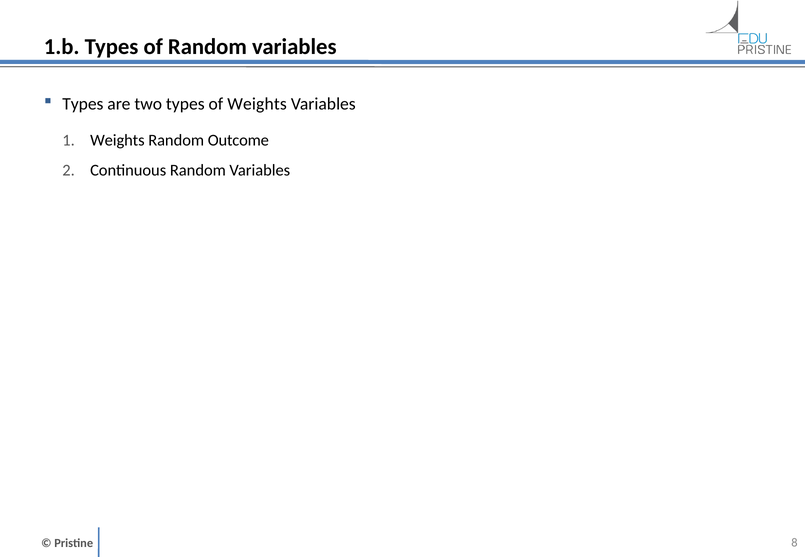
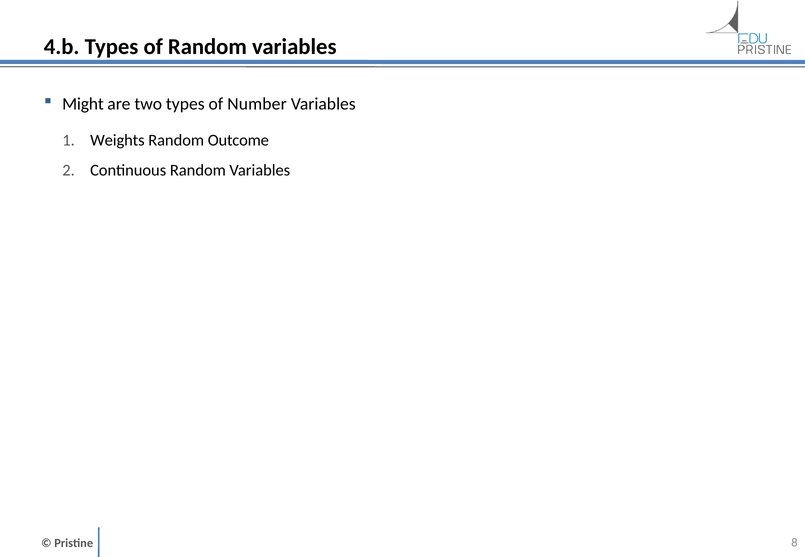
1.b: 1.b -> 4.b (62, 47)
Types: Types -> Might (83, 104)
of Weights: Weights -> Number (257, 104)
